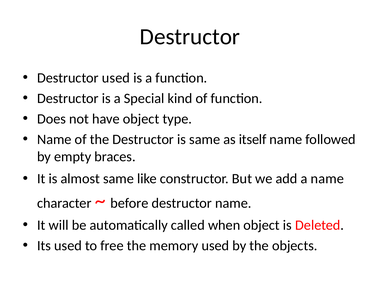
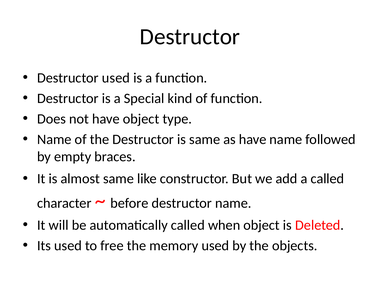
as itself: itself -> have (253, 139)
a name: name -> called (327, 179)
